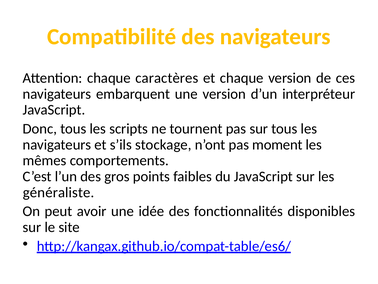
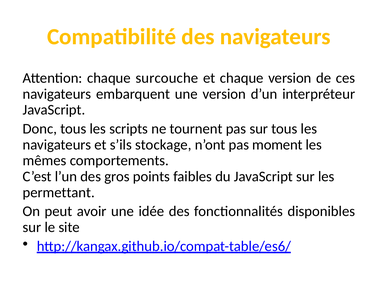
caractères: caractères -> surcouche (167, 78)
généraliste: généraliste -> permettant (59, 192)
